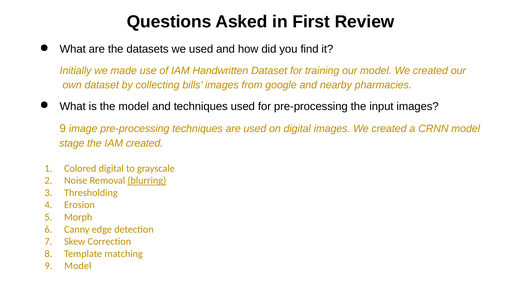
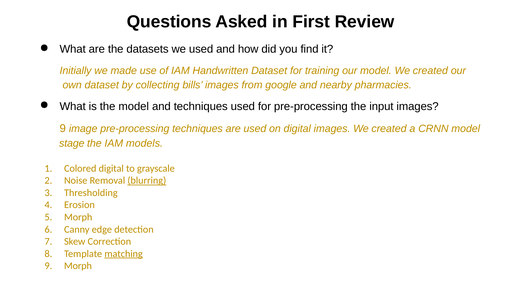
IAM created: created -> models (144, 143)
matching underline: none -> present (124, 253)
9 Model: Model -> Morph (78, 266)
